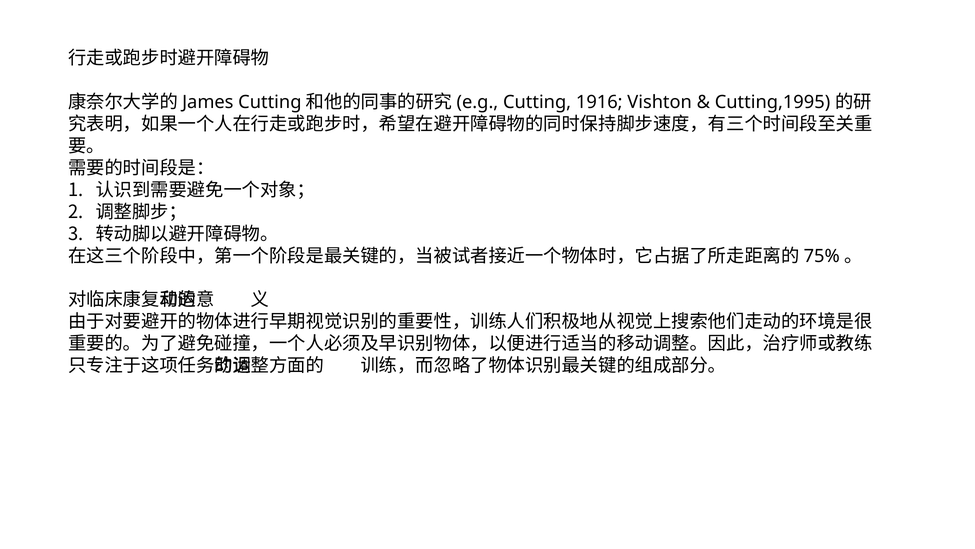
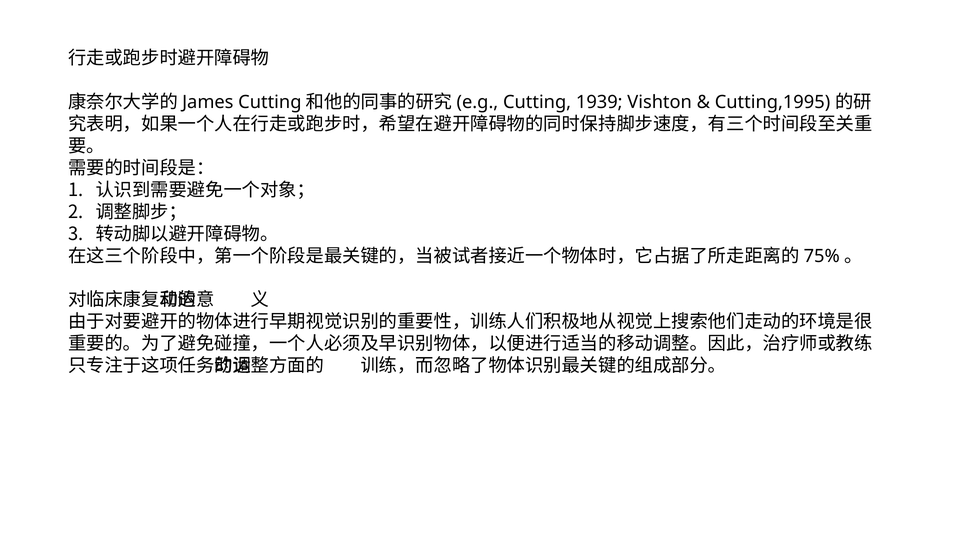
1916: 1916 -> 1939 (599, 102)
